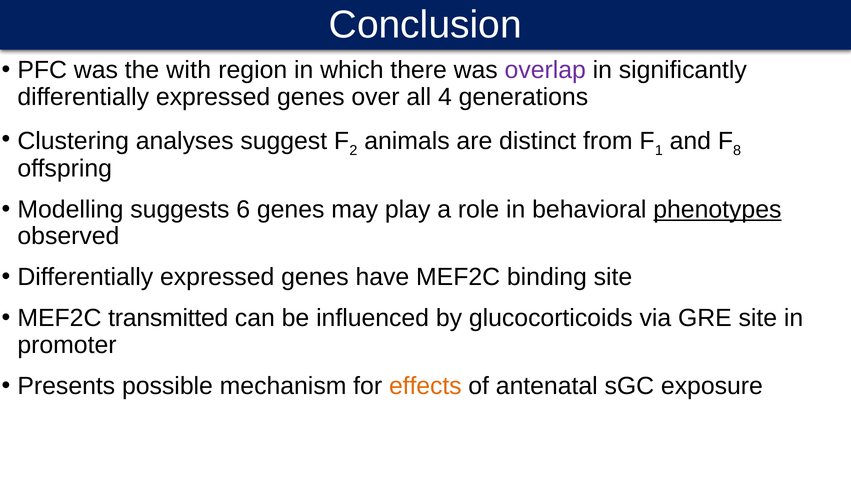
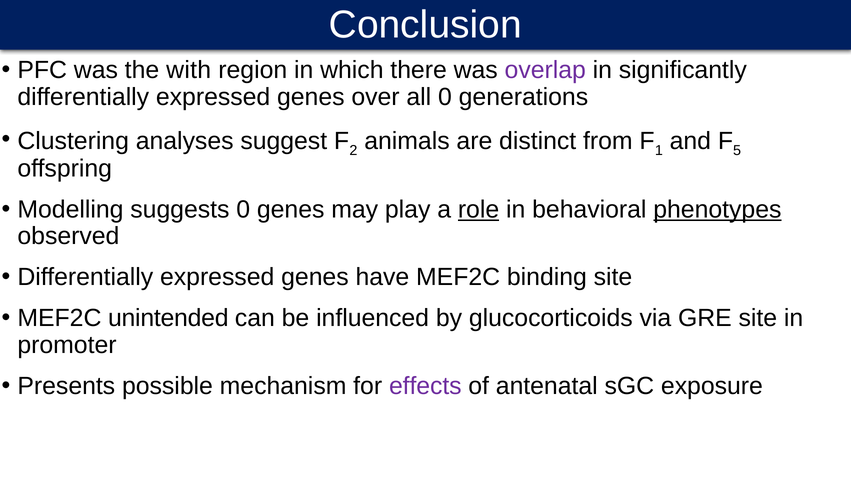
all 4: 4 -> 0 (445, 97)
8: 8 -> 5 (737, 150)
suggests 6: 6 -> 0 (243, 209)
role underline: none -> present (479, 209)
transmitted: transmitted -> unintended (168, 318)
effects colour: orange -> purple (425, 386)
